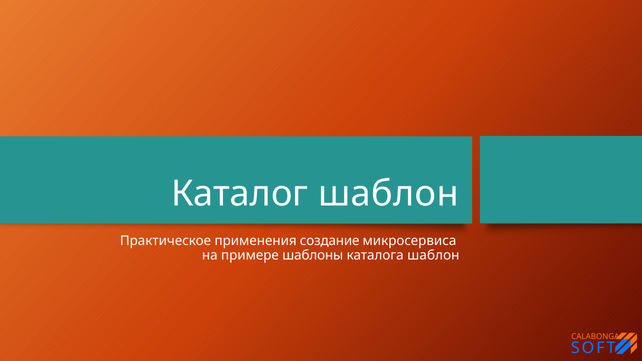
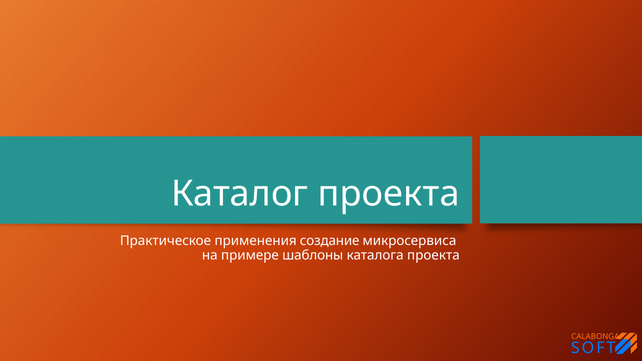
Каталог шаблон: шаблон -> проекта (389, 194)
каталога шаблон: шаблон -> проекта (433, 255)
